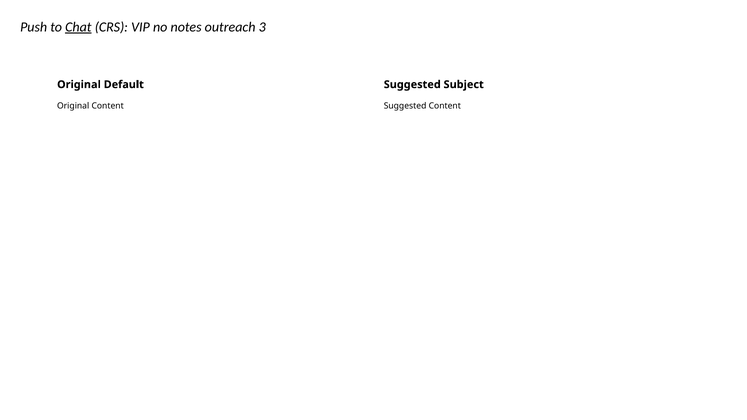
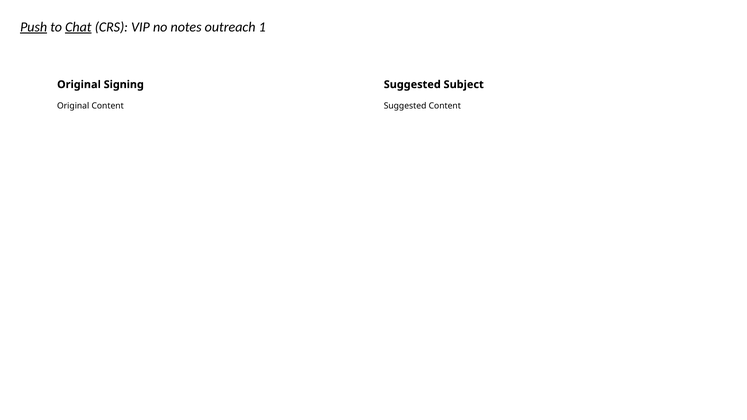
Push underline: none -> present (34, 27)
3: 3 -> 1 (262, 27)
Default: Default -> Signing (124, 85)
